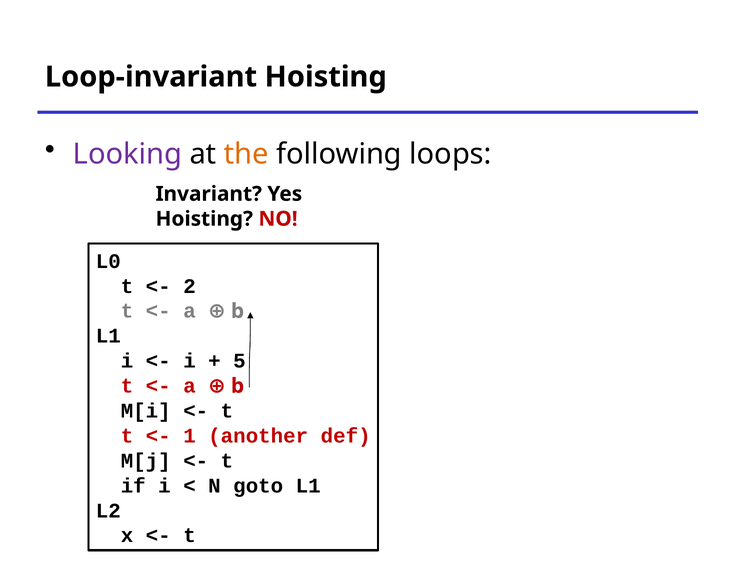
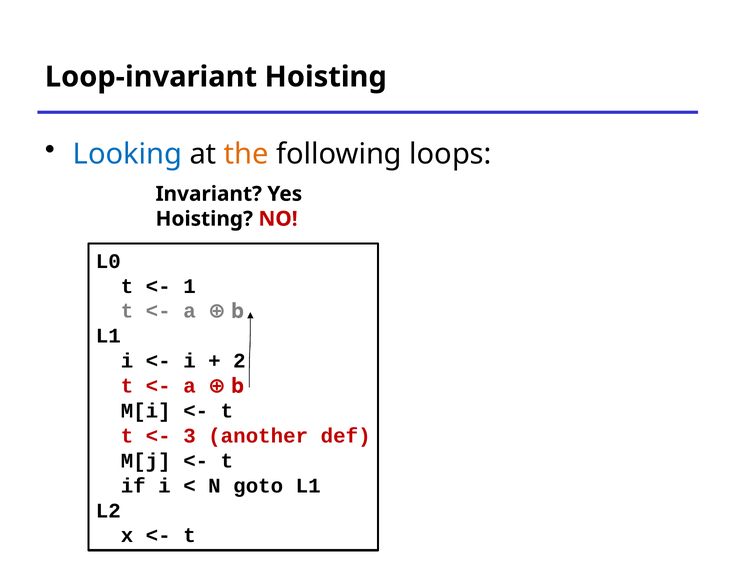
Looking colour: purple -> blue (128, 154)
2: 2 -> 1 (190, 286)
5: 5 -> 2 (239, 361)
1: 1 -> 3 (190, 436)
